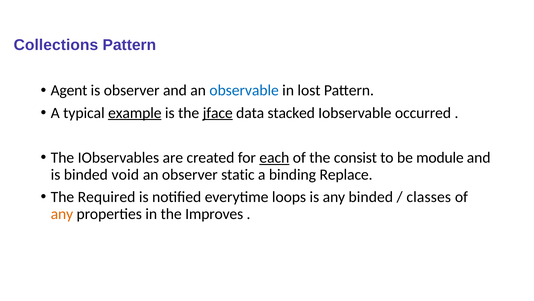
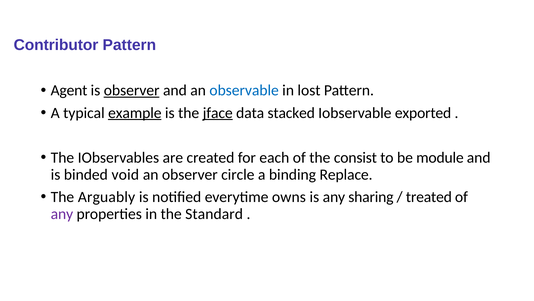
Collections: Collections -> Contributor (56, 45)
observer underline: none -> present (132, 90)
occurred: occurred -> exported (423, 113)
each underline: present -> none (274, 157)
static: static -> circle (238, 174)
Required: Required -> Arguably (106, 197)
loops: loops -> owns (289, 197)
any binded: binded -> sharing (371, 197)
classes: classes -> treated (429, 197)
any colour: orange -> purple (62, 213)
Improves: Improves -> Standard (214, 213)
